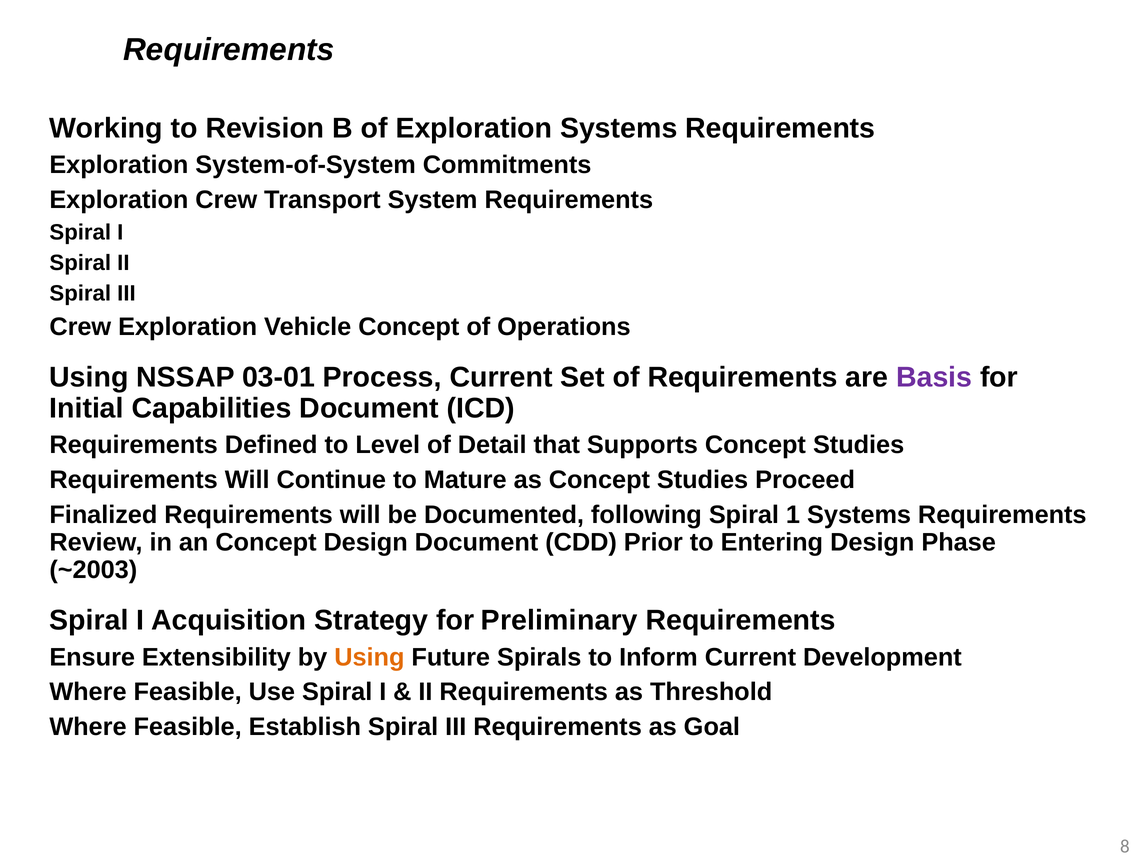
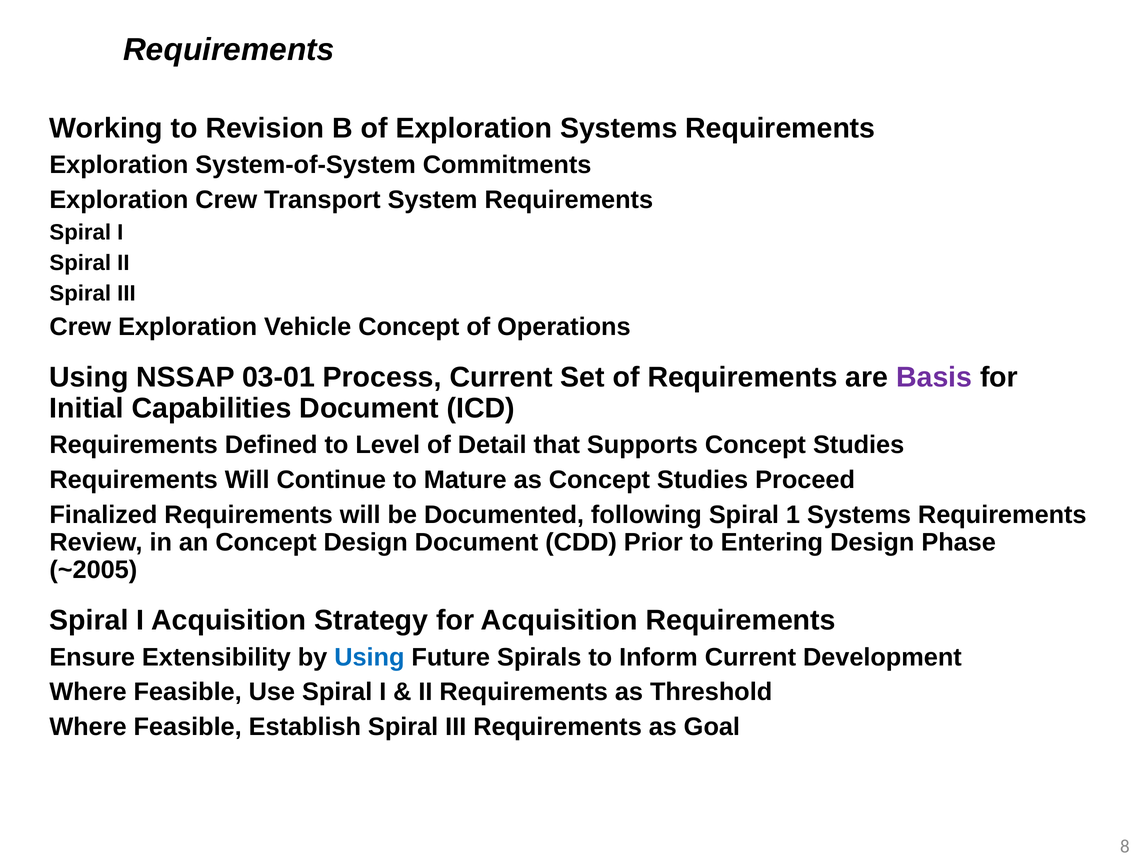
~2003: ~2003 -> ~2005 (93, 570)
for Preliminary: Preliminary -> Acquisition (559, 620)
Using colour: orange -> blue (369, 657)
